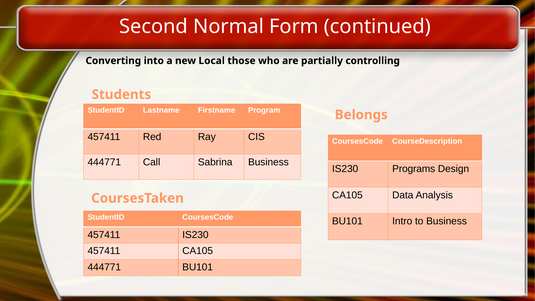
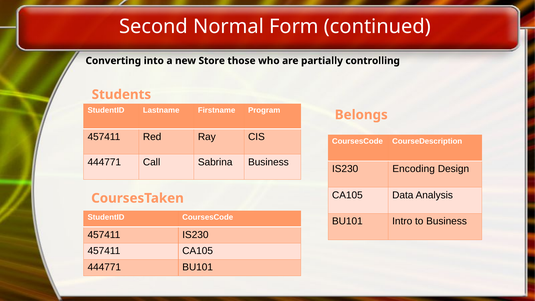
Local: Local -> Store (212, 61)
Programs: Programs -> Encoding (414, 169)
